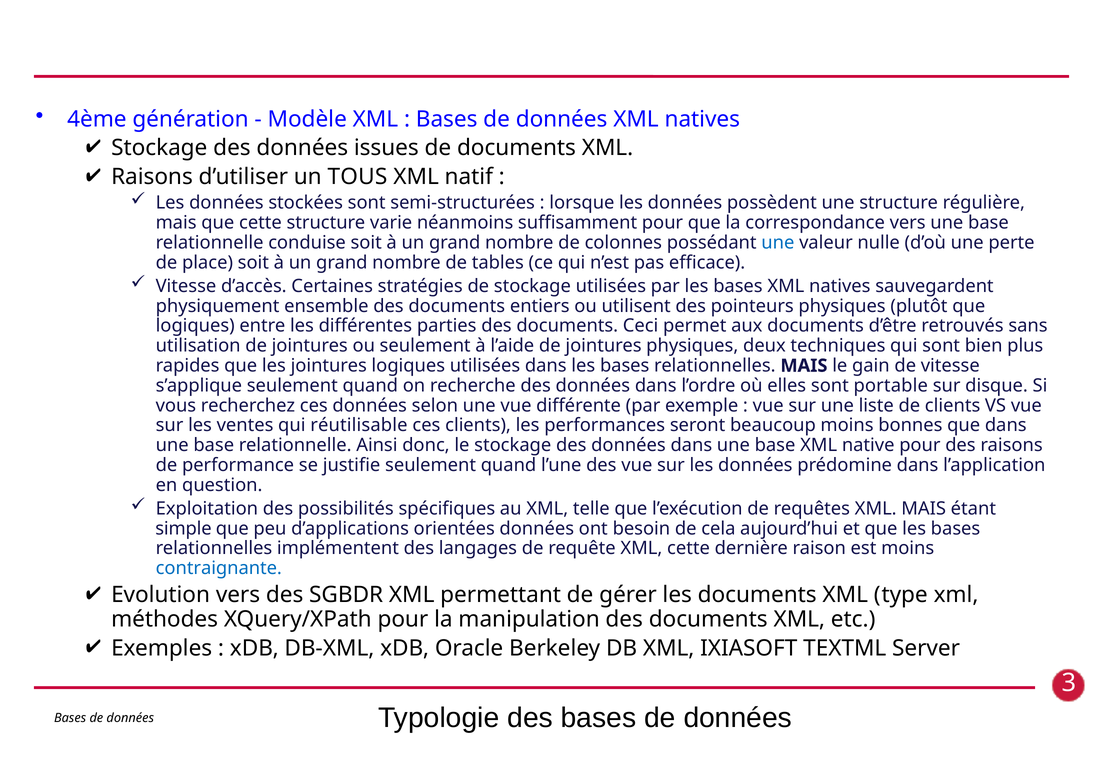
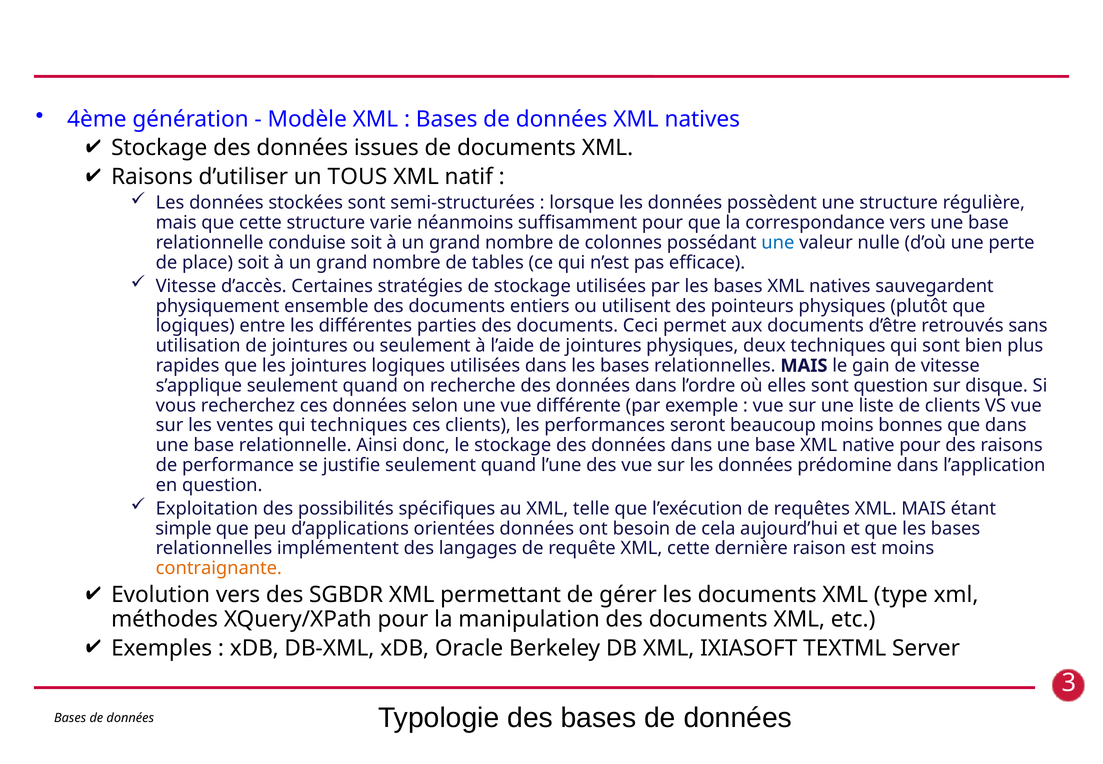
sont portable: portable -> question (891, 385)
qui réutilisable: réutilisable -> techniques (359, 425)
contraignante colour: blue -> orange (219, 568)
